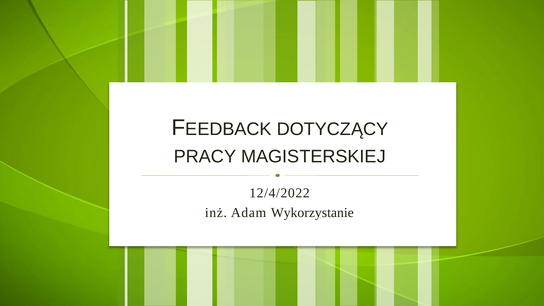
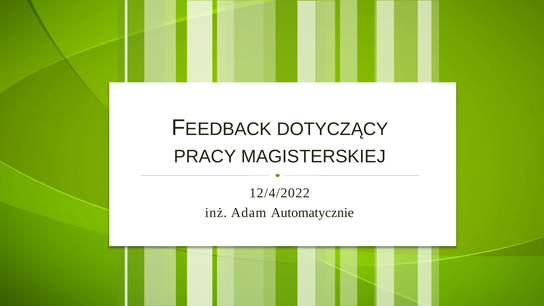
Wykorzystanie: Wykorzystanie -> Automatycznie (312, 213)
